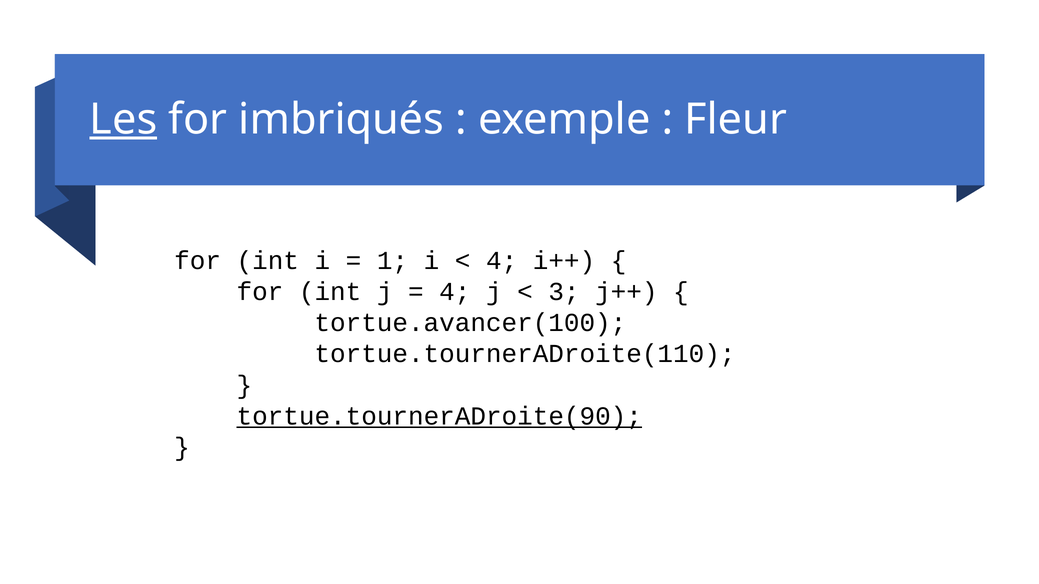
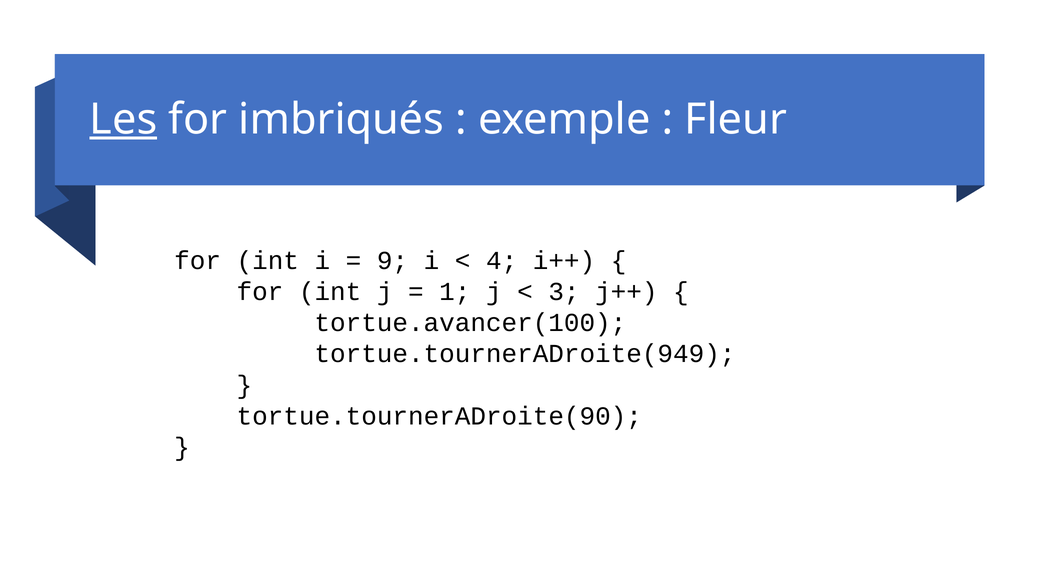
1: 1 -> 9 (392, 261)
4: 4 -> 1 (455, 292)
tortue.tournerADroite(110: tortue.tournerADroite(110 -> tortue.tournerADroite(949 (525, 354)
tortue.tournerADroite(90 underline: present -> none (439, 417)
